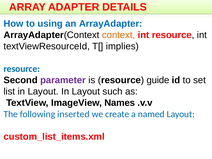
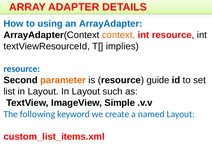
parameter colour: purple -> orange (63, 80)
Names: Names -> Simple (120, 103)
inserted: inserted -> keyword (73, 114)
